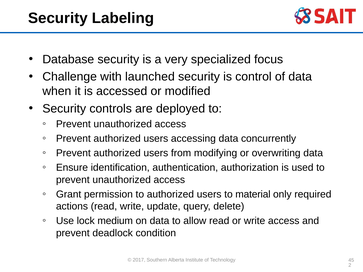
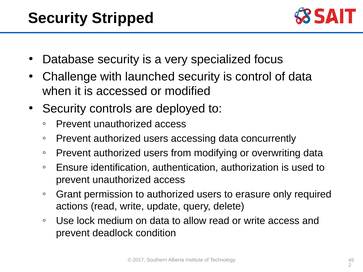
Labeling: Labeling -> Stripped (123, 18)
material: material -> erasure (253, 194)
